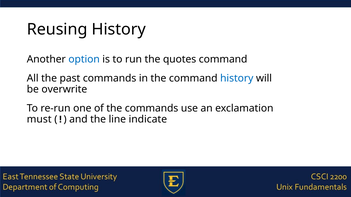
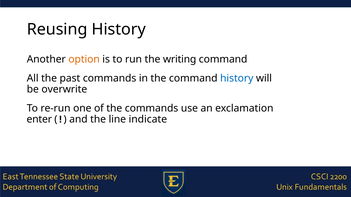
option colour: blue -> orange (84, 59)
quotes: quotes -> writing (180, 59)
must: must -> enter (39, 120)
